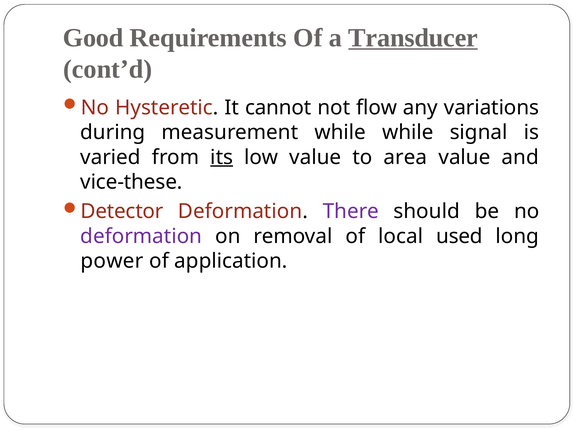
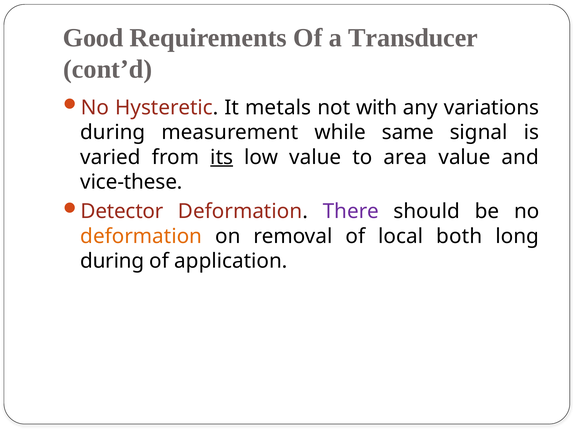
Transducer underline: present -> none (413, 38)
cannot: cannot -> metals (278, 108)
flow: flow -> with (377, 108)
while while: while -> same (408, 133)
deformation colour: purple -> orange (141, 237)
used: used -> both (459, 237)
power: power -> during (112, 261)
